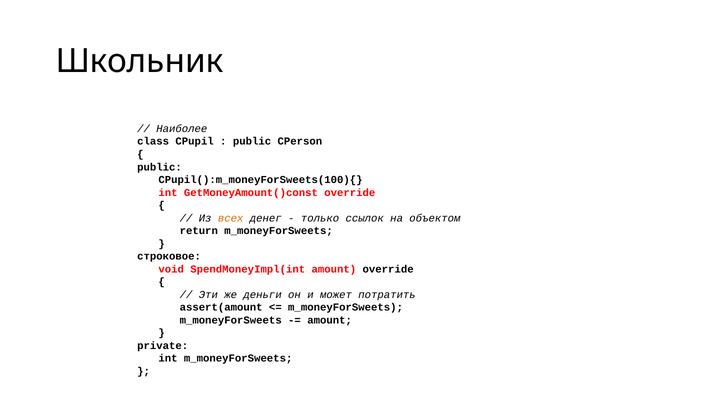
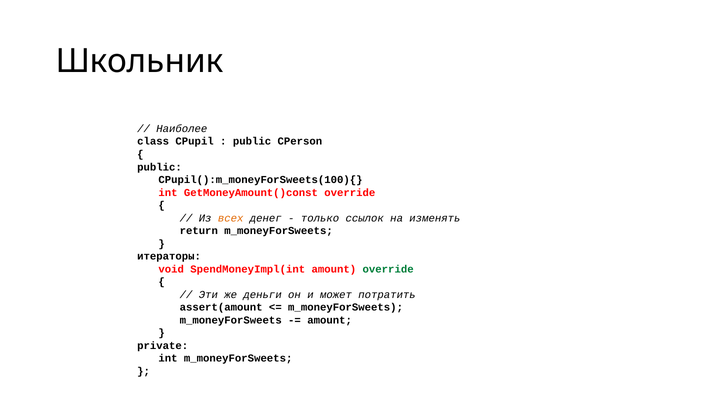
объектом: объектом -> изменять (435, 218)
строковое: строковое -> итераторы (169, 256)
override colour: black -> green (388, 269)
